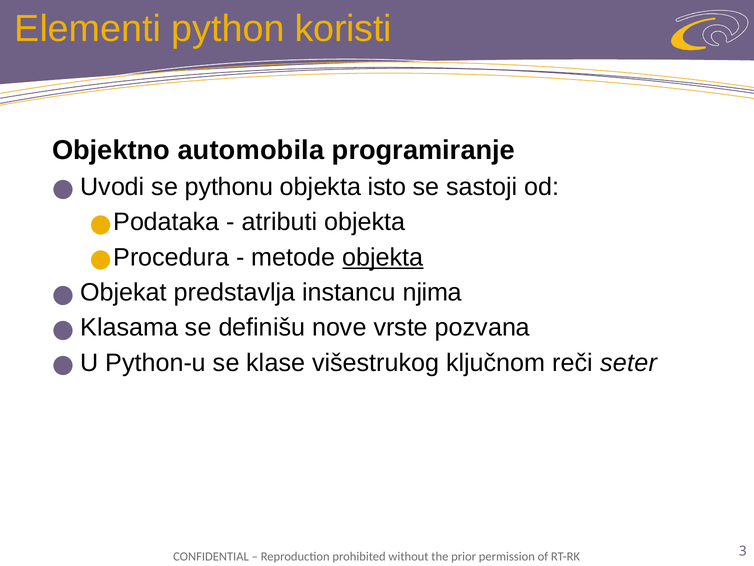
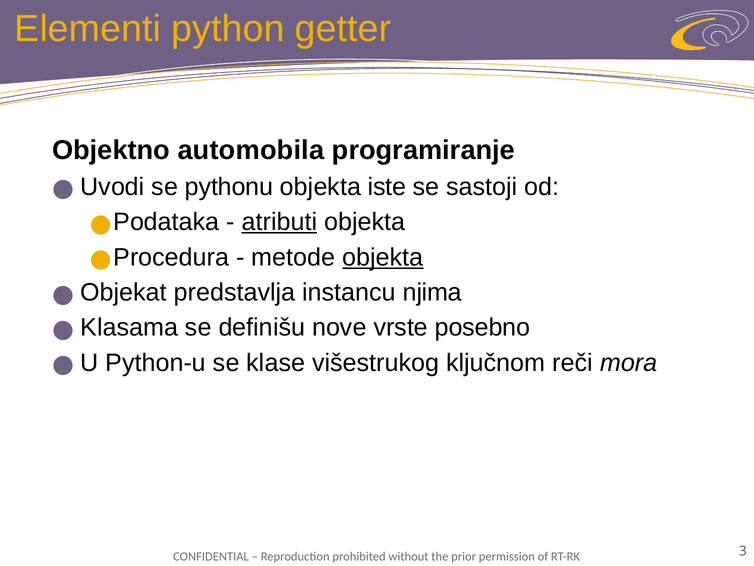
koristi: koristi -> getter (343, 29)
isto: isto -> iste (387, 187)
atributi underline: none -> present (279, 222)
pozvana: pozvana -> posebno (483, 327)
seter: seter -> mora (629, 363)
